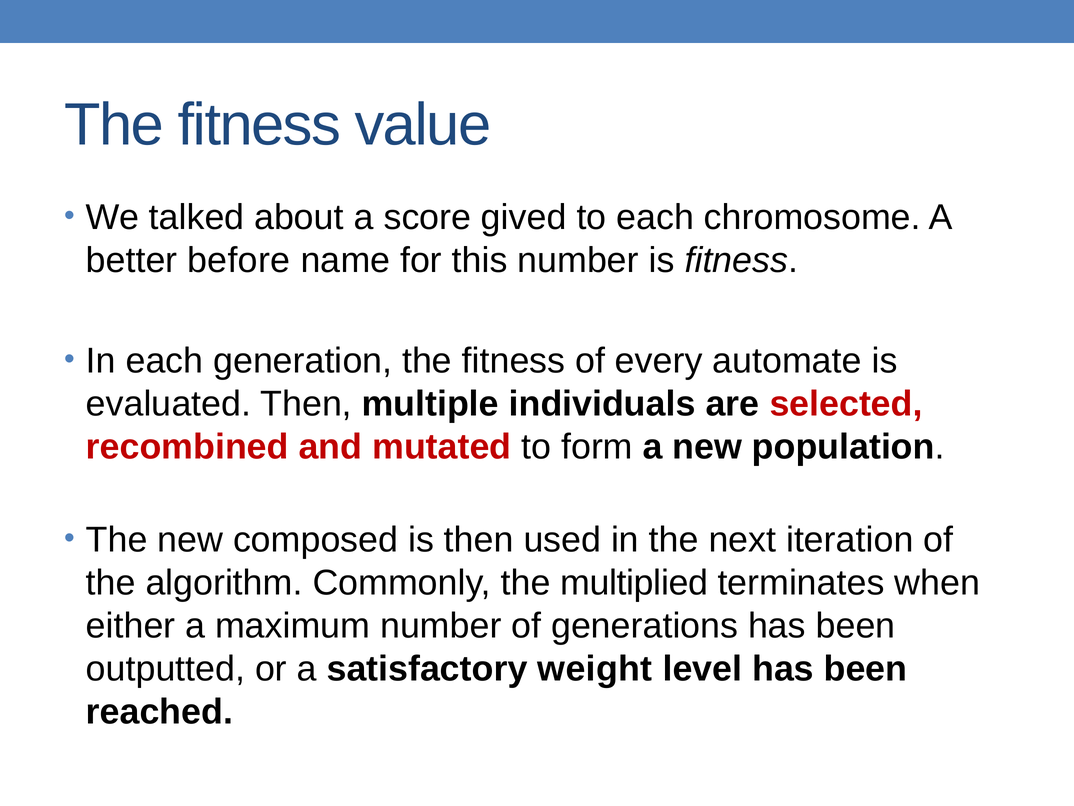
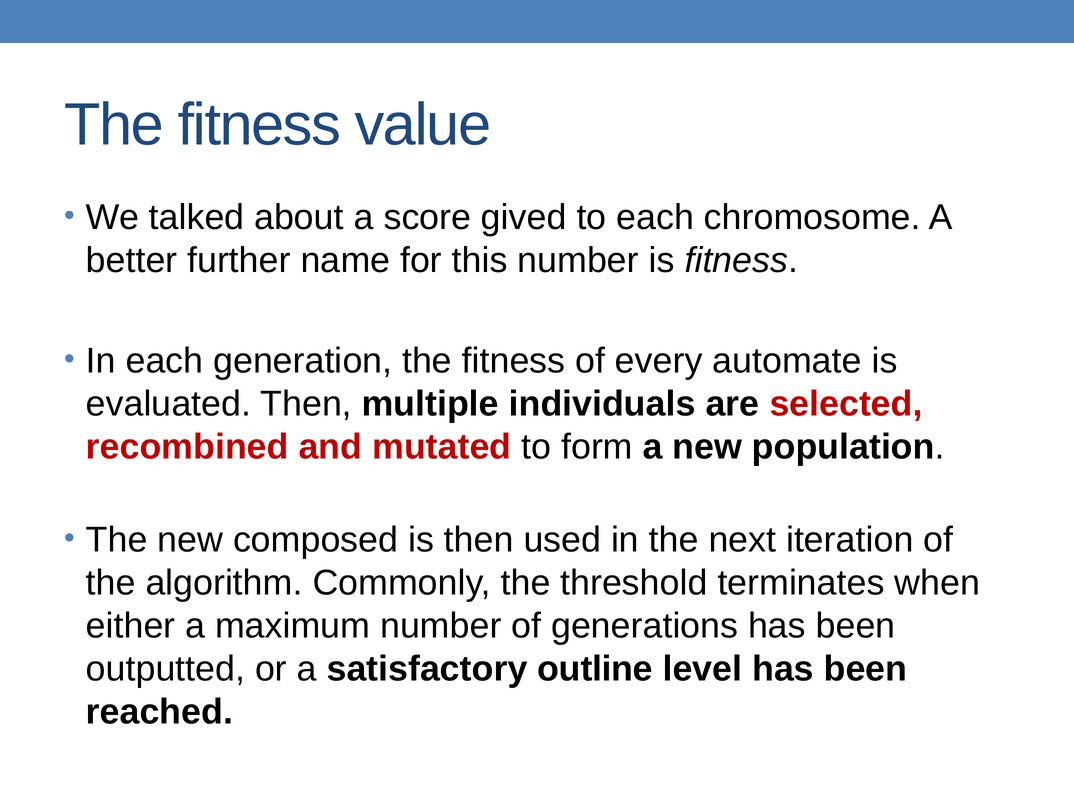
before: before -> further (239, 260)
multiplied: multiplied -> threshold (634, 582)
weight: weight -> outline (595, 668)
